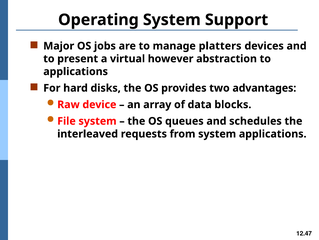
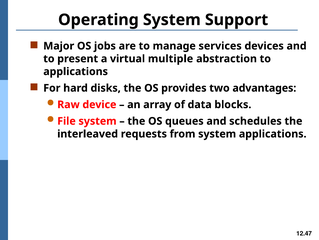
platters: platters -> services (220, 46)
however: however -> multiple (171, 59)
